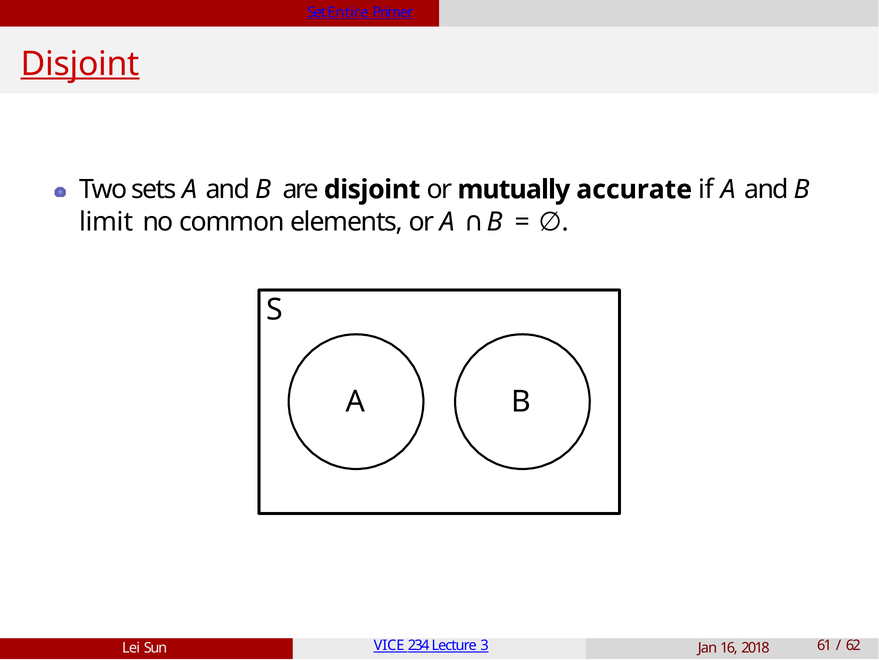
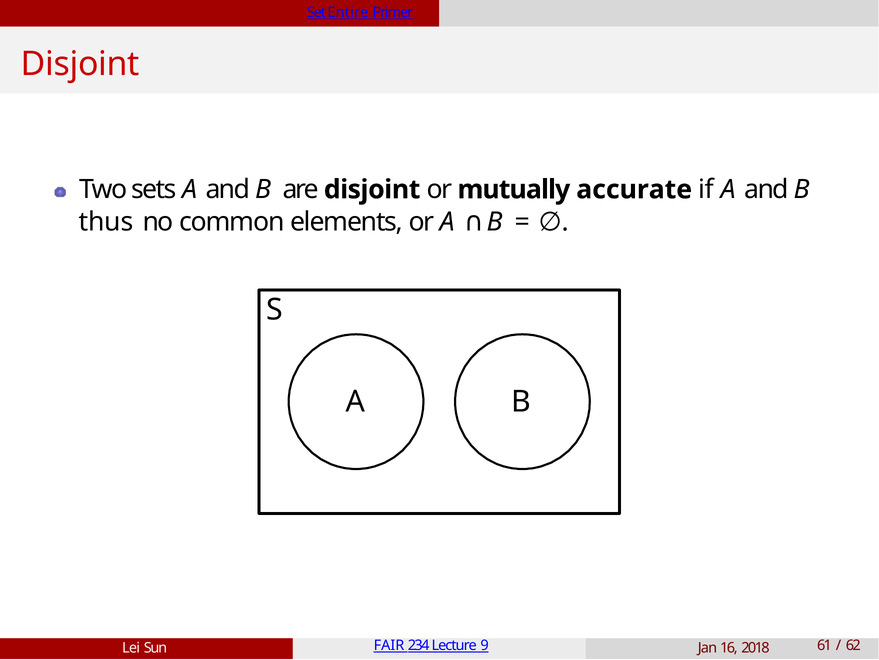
Disjoint underline: present -> none (80, 64)
limit: limit -> thus (106, 222)
VICE: VICE -> FAIR (389, 645)
3: 3 -> 9 (485, 645)
